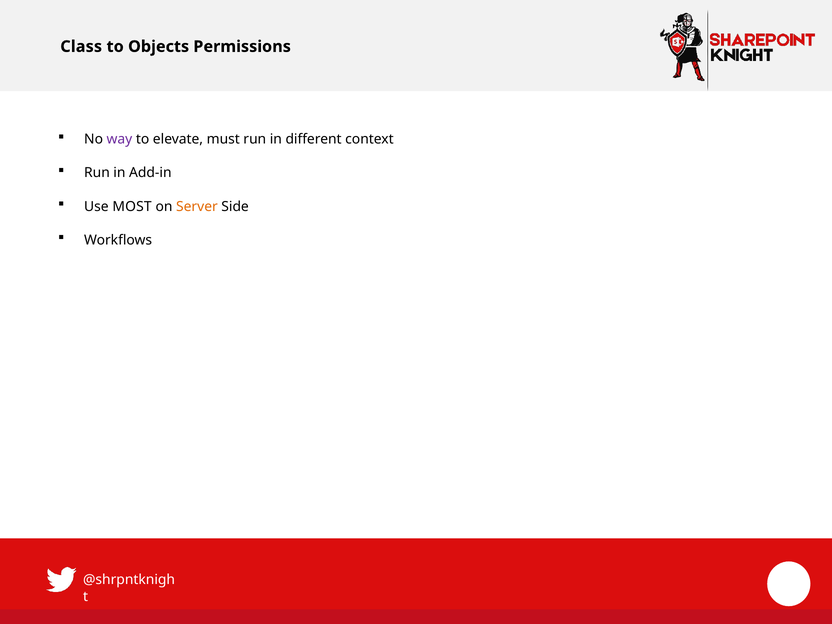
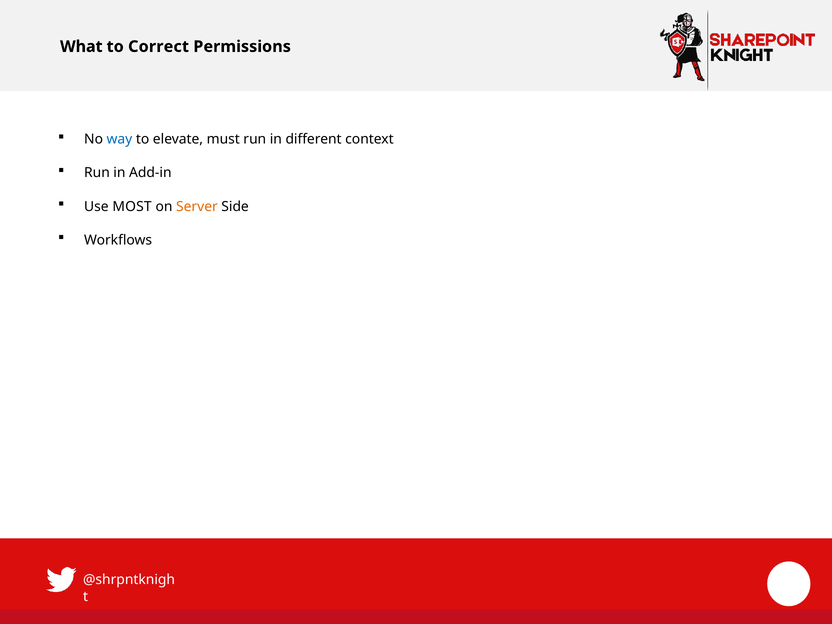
Class: Class -> What (81, 47)
Objects: Objects -> Correct (159, 47)
way colour: purple -> blue (119, 139)
